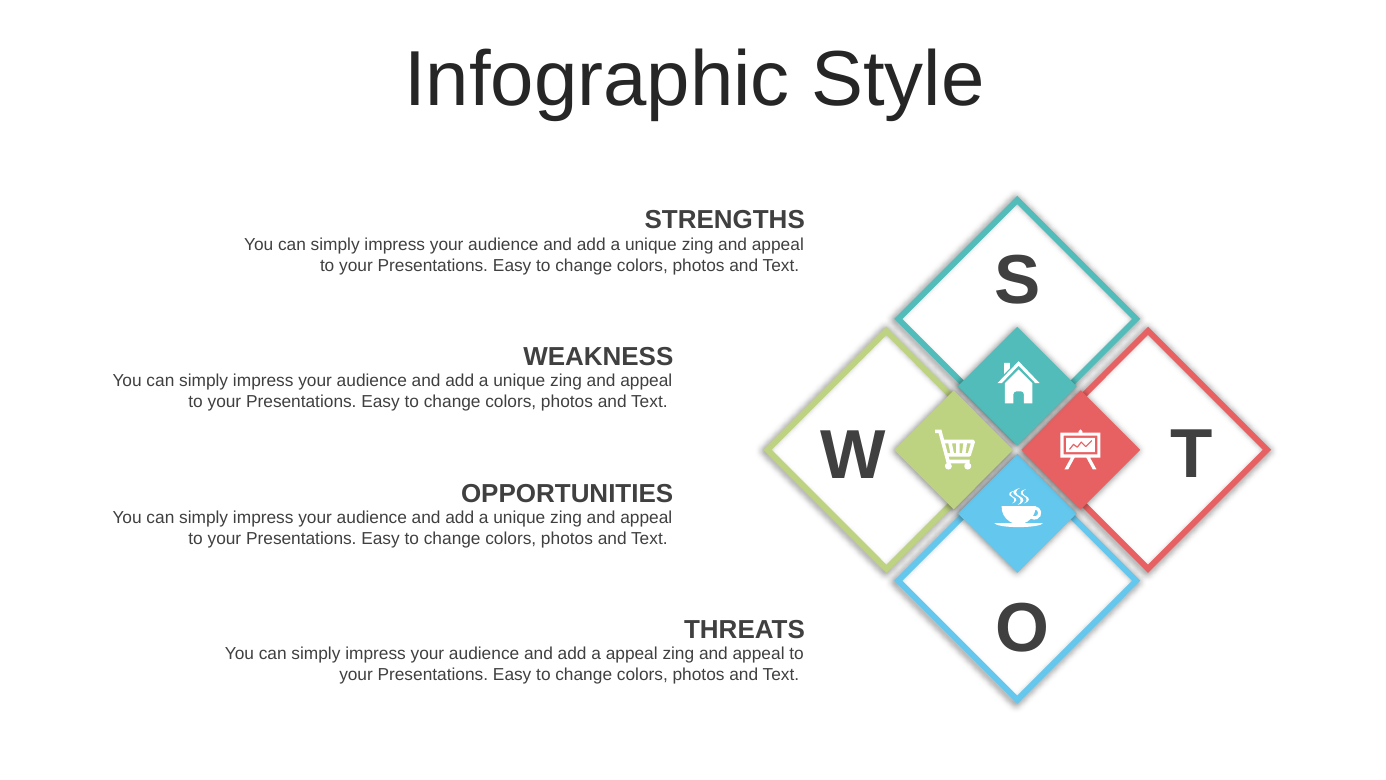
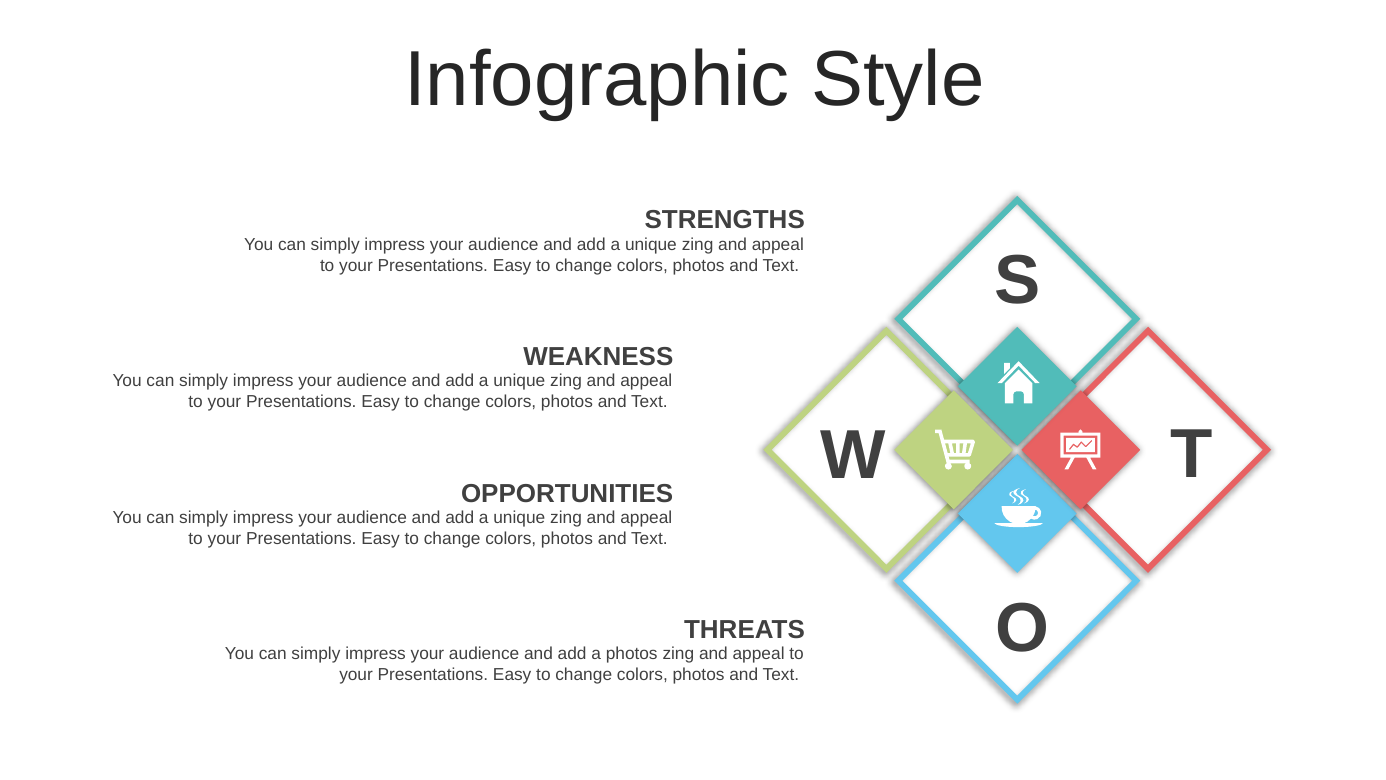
a appeal: appeal -> photos (632, 654)
